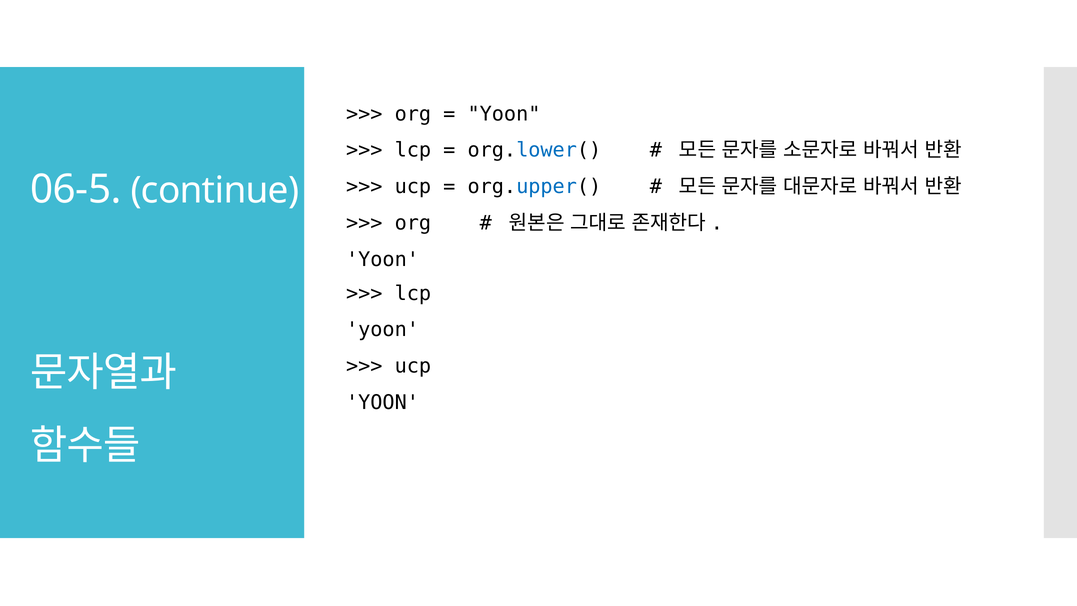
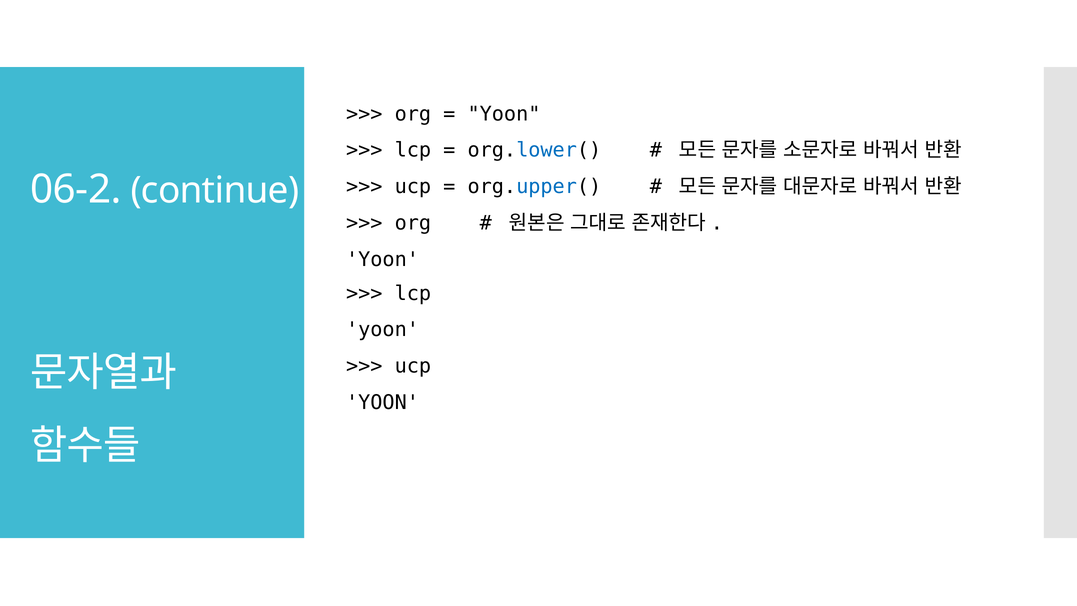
06-5: 06-5 -> 06-2 (76, 189)
